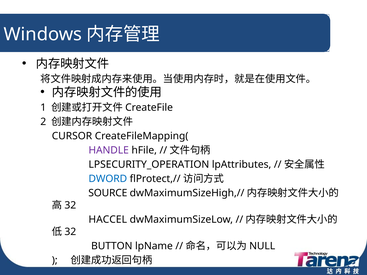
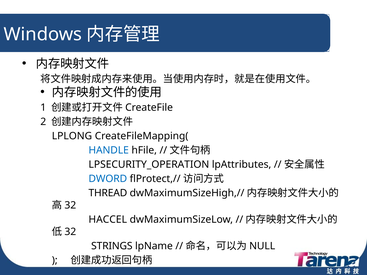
CURSOR: CURSOR -> LPLONG (72, 136)
HANDLE colour: purple -> blue (109, 150)
SOURCE: SOURCE -> THREAD (108, 193)
BUTTON: BUTTON -> STRINGS (112, 246)
